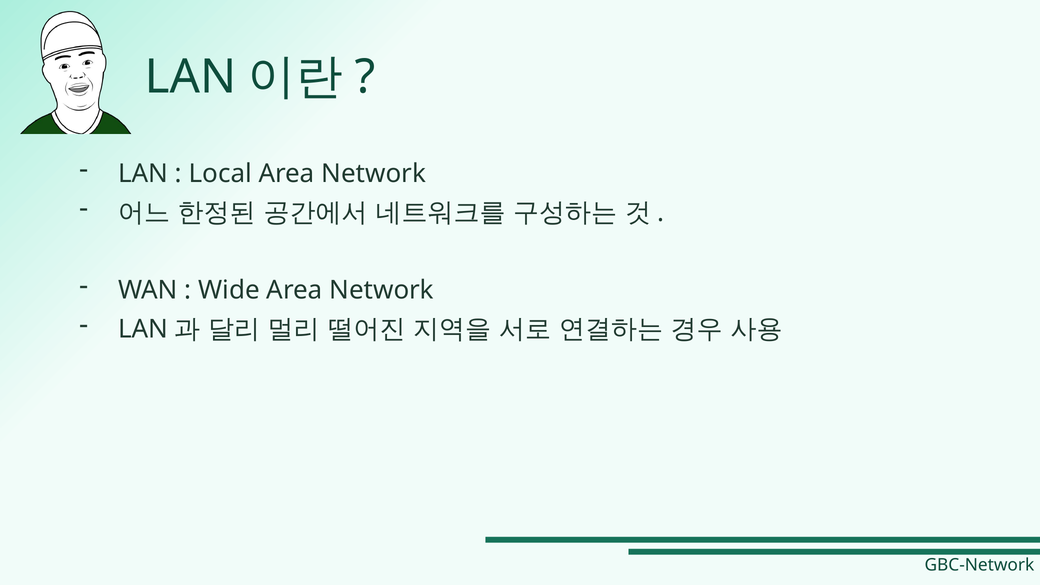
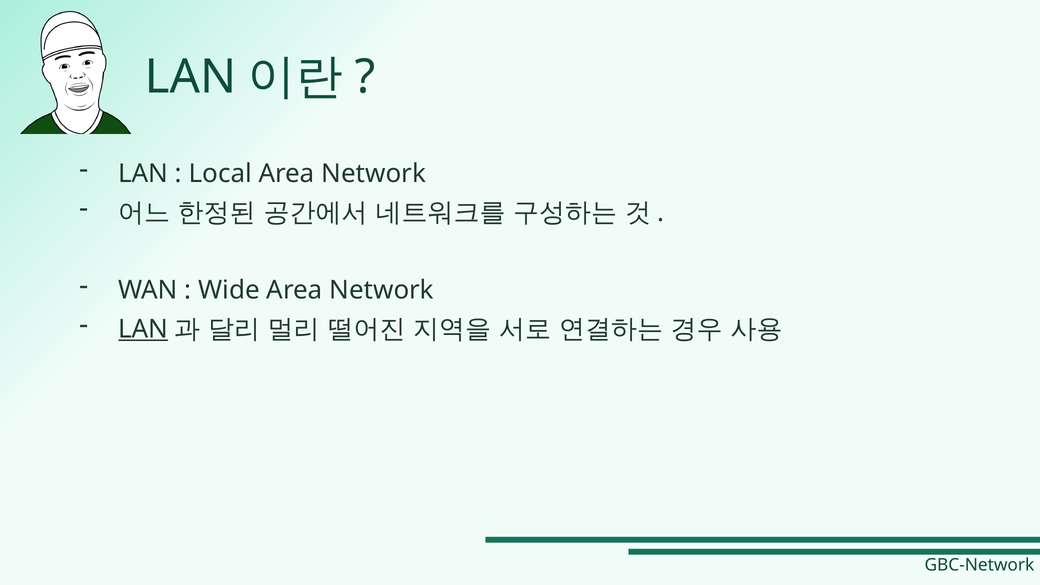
LAN underline: none -> present (143, 329)
